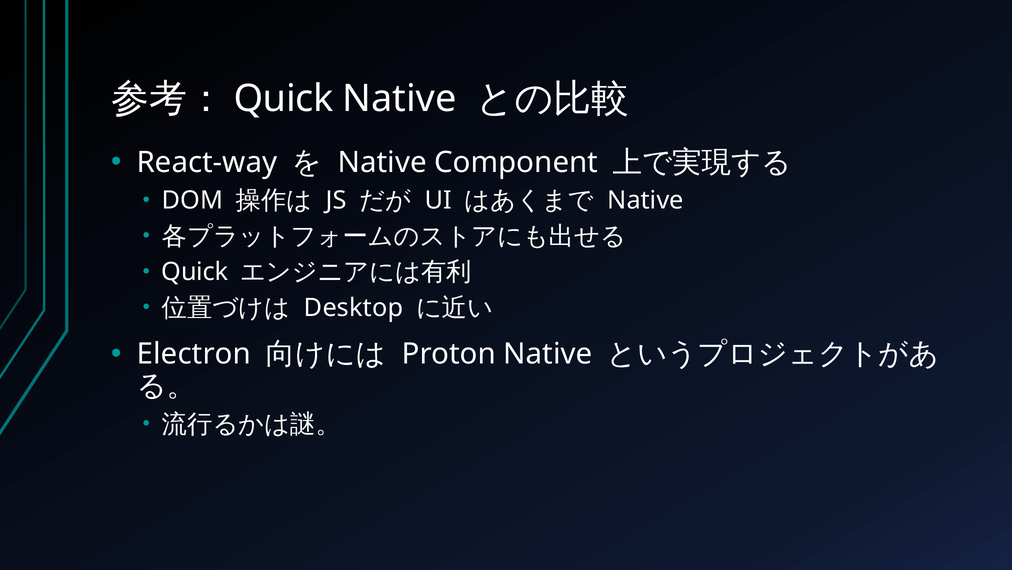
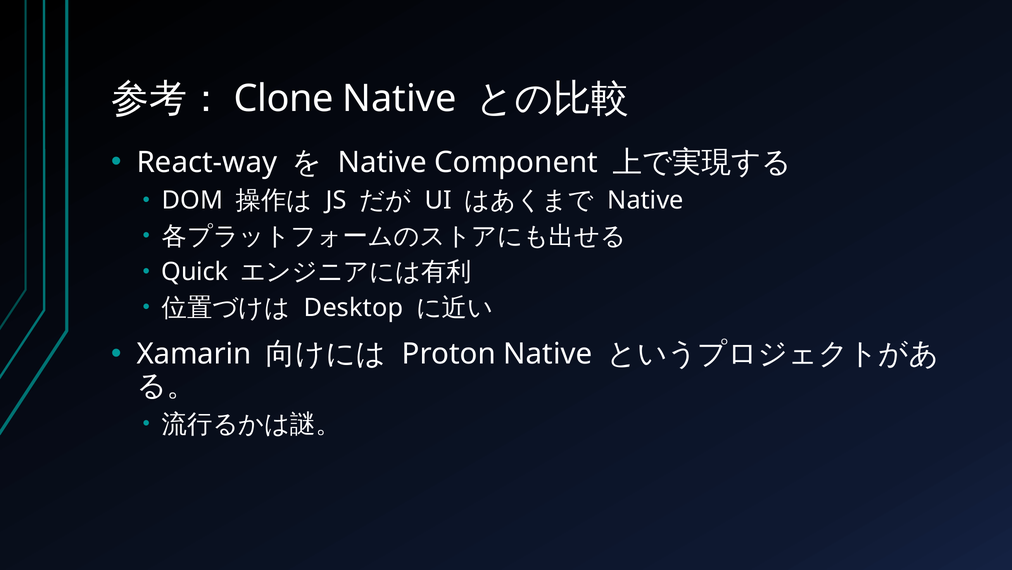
Quick: Quick -> Clone (284, 99)
Electron: Electron -> Xamarin (194, 354)
